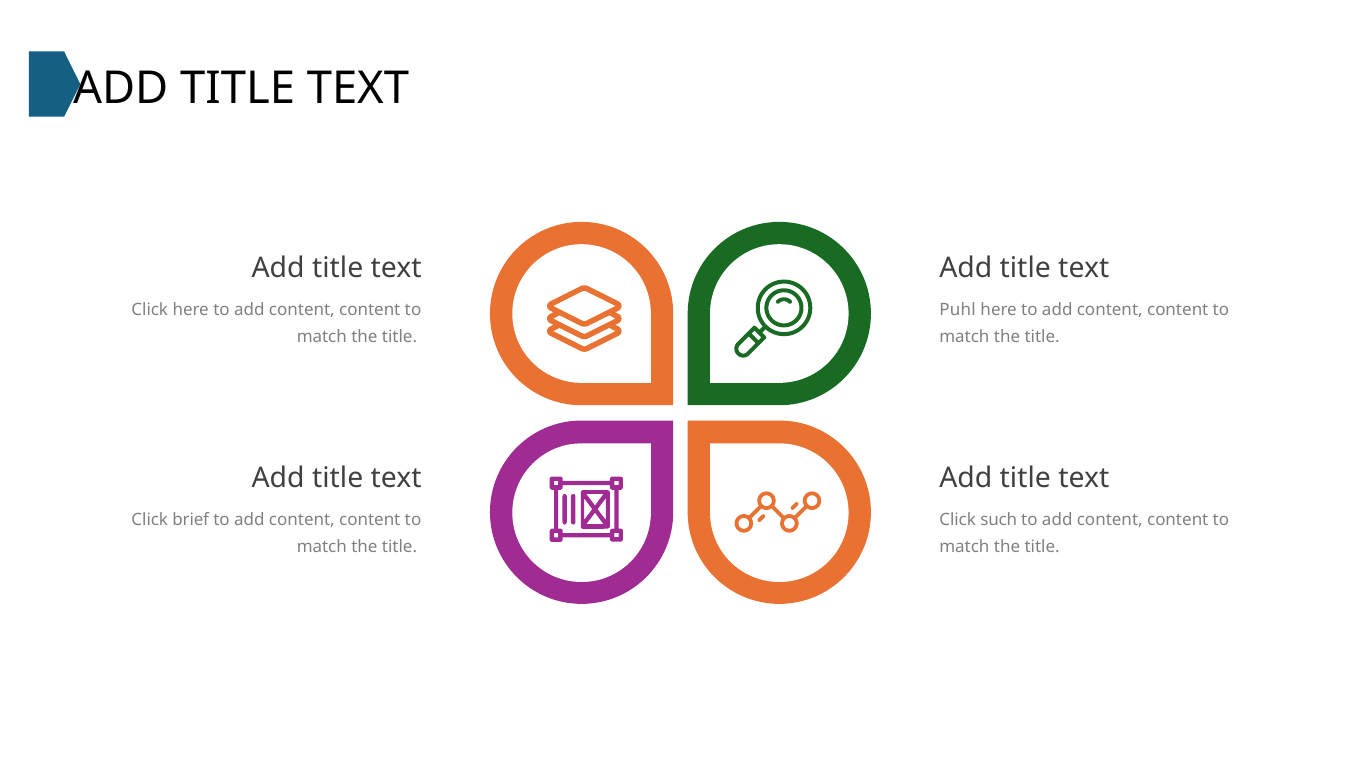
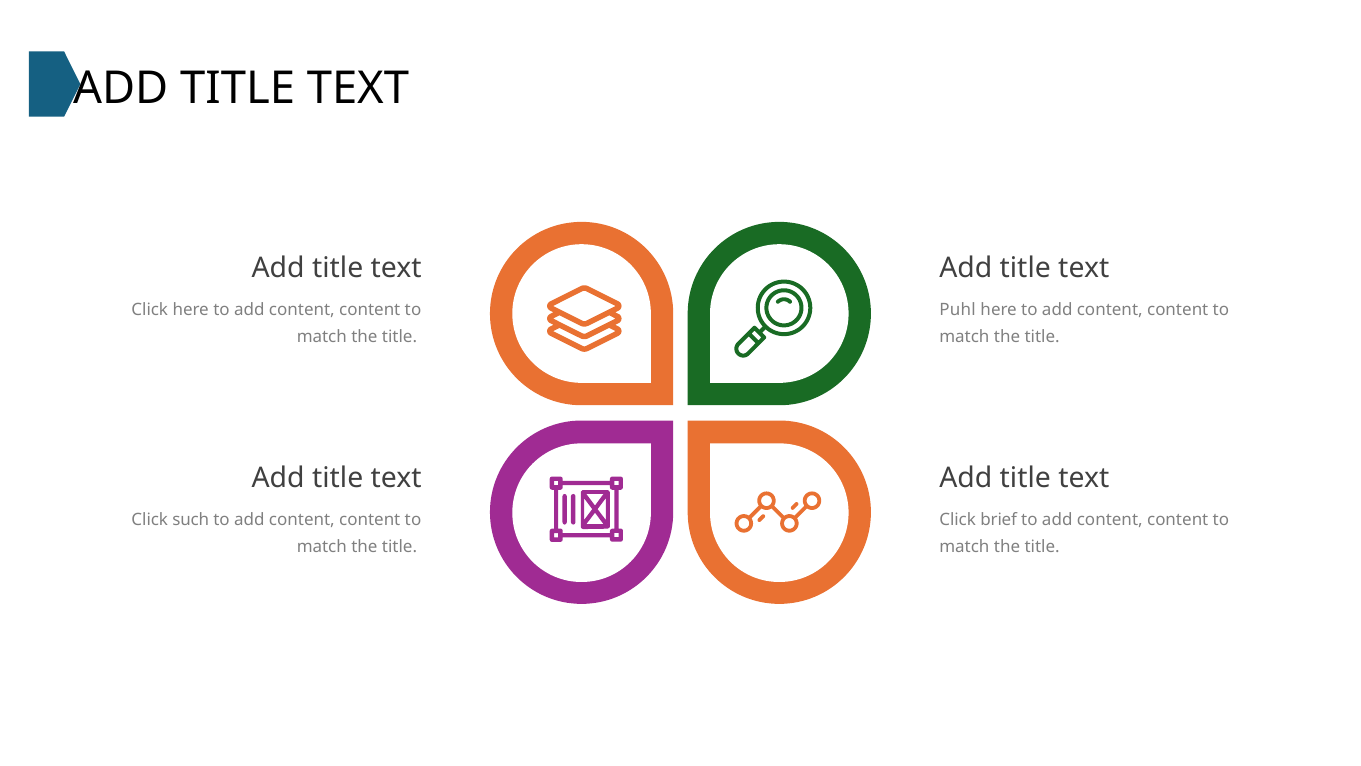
brief: brief -> such (191, 520)
such: such -> brief (999, 520)
